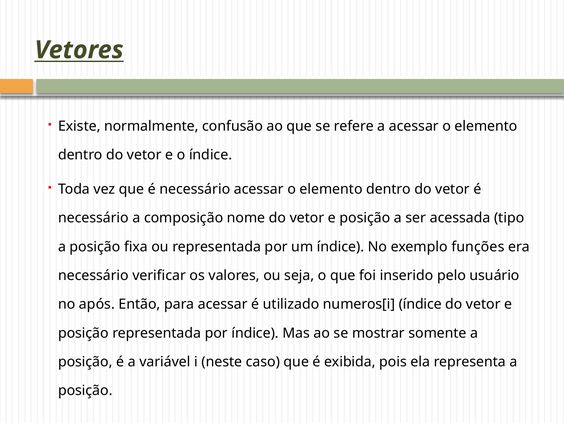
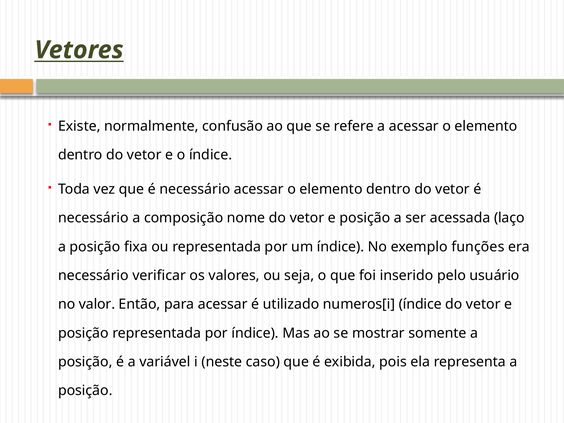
tipo: tipo -> laço (509, 218)
após: após -> valor (97, 304)
